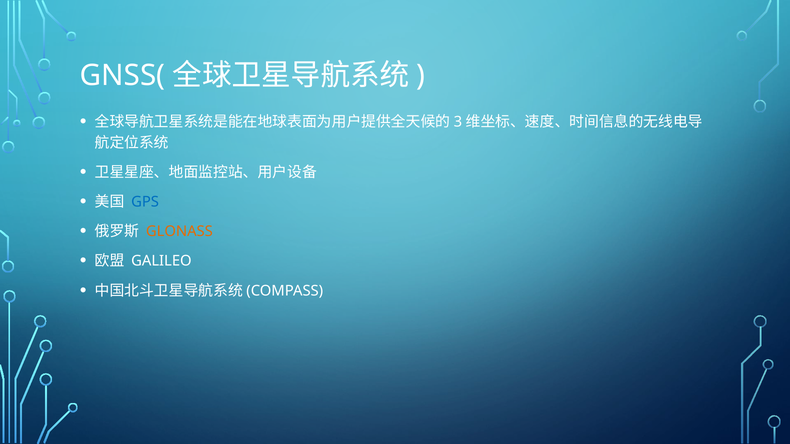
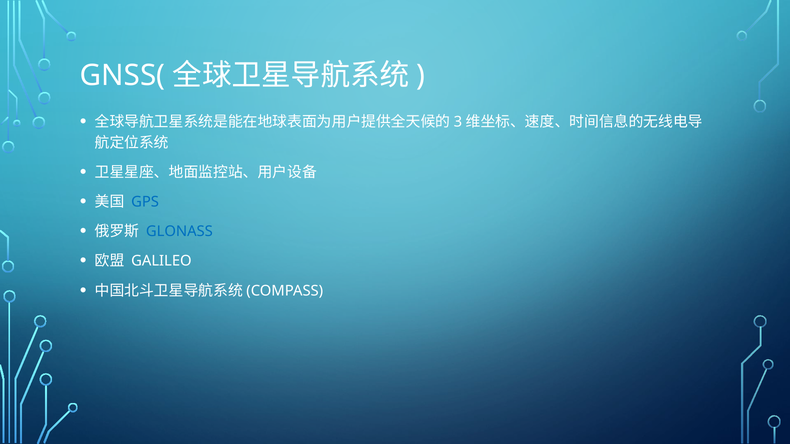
GLONASS colour: orange -> blue (179, 232)
